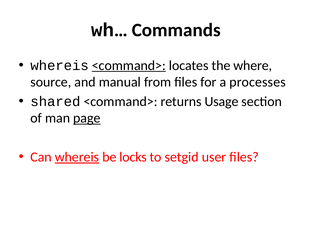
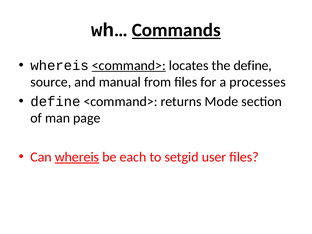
Commands underline: none -> present (176, 30)
the where: where -> define (253, 65)
shared: shared -> define (55, 102)
Usage: Usage -> Mode (221, 102)
page underline: present -> none (87, 118)
locks: locks -> each (133, 157)
